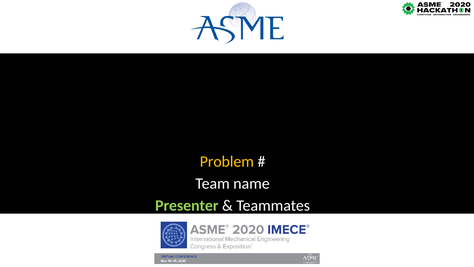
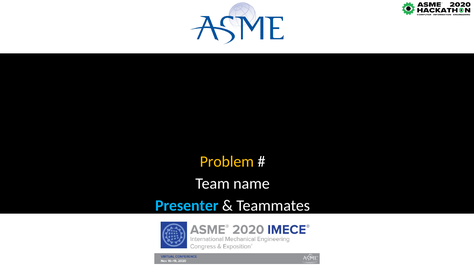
Presenter colour: light green -> light blue (187, 205)
